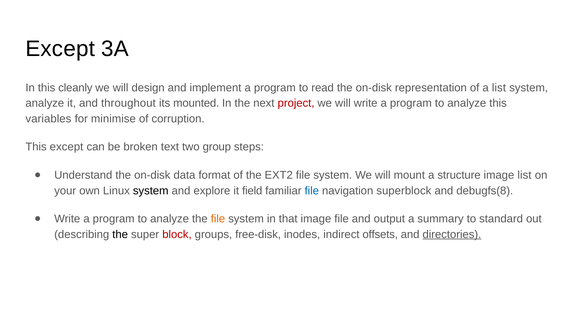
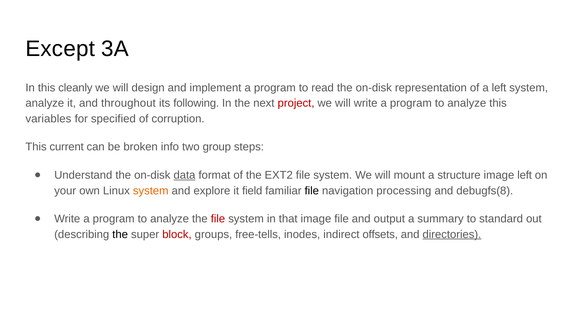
a list: list -> left (499, 88)
mounted: mounted -> following (196, 103)
minimise: minimise -> specified (113, 119)
This except: except -> current (67, 147)
text: text -> info (170, 147)
data underline: none -> present (184, 176)
image list: list -> left (525, 176)
system colour: black -> orange (151, 191)
file colour: blue -> black (312, 191)
superblock: superblock -> processing (404, 191)
file colour: orange -> red (218, 219)
free-disk: free-disk -> free-tells (258, 235)
